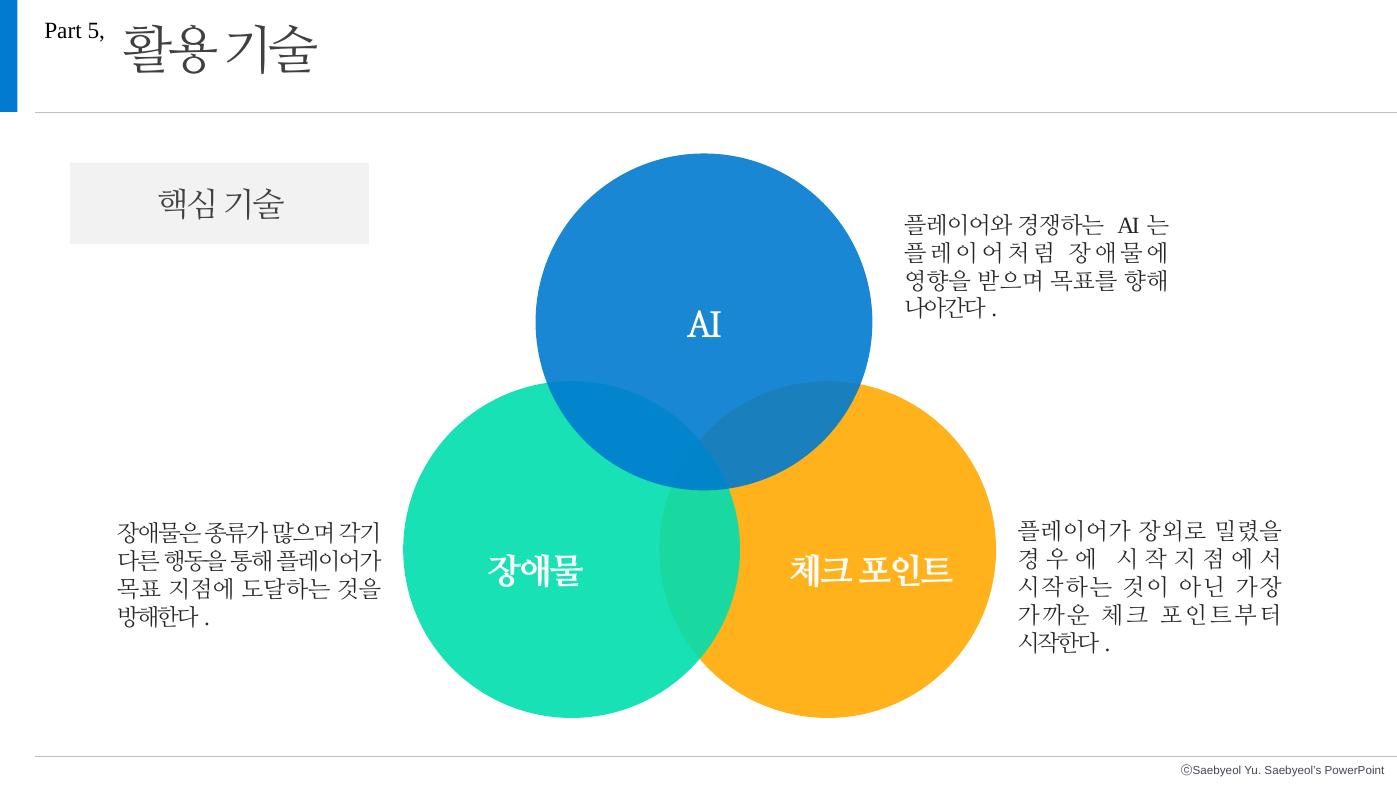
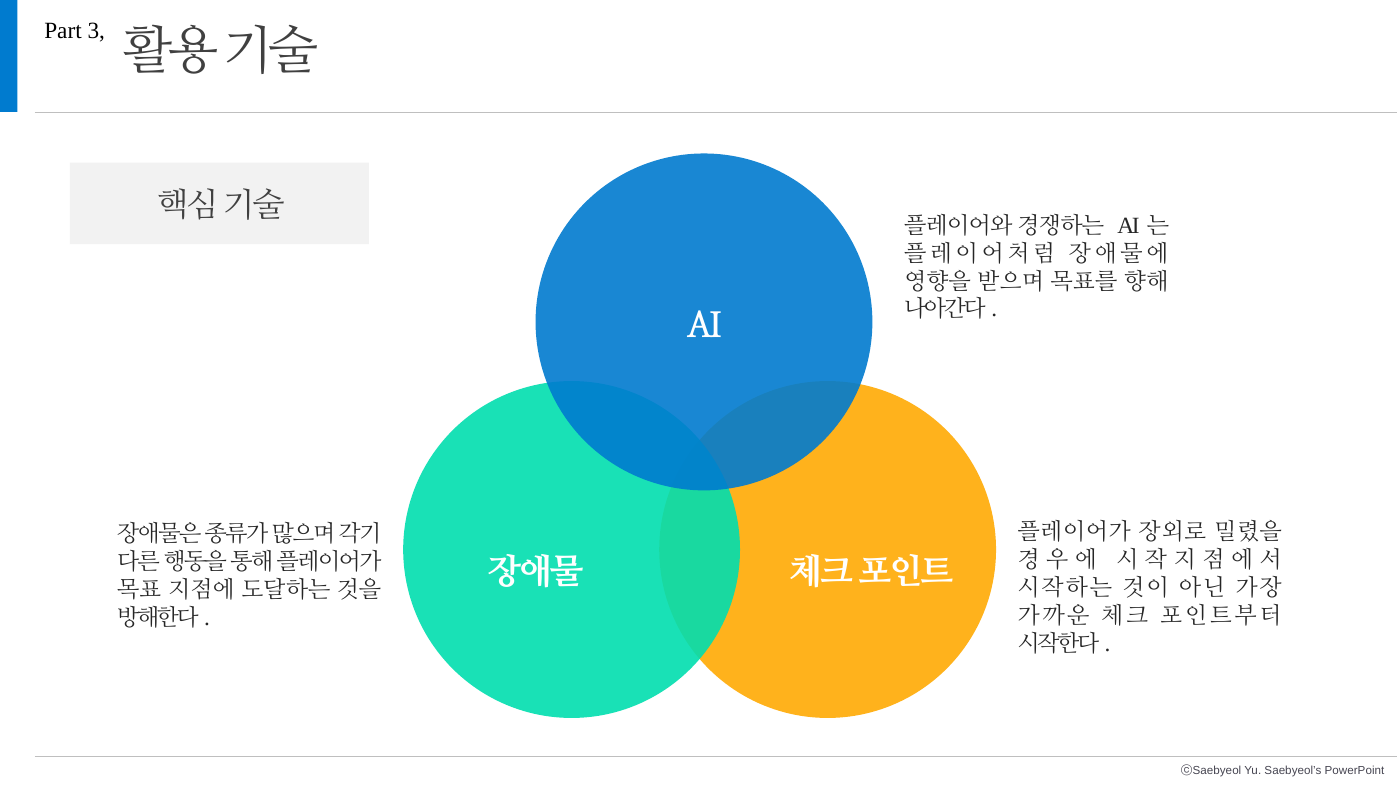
5: 5 -> 3 (96, 30)
